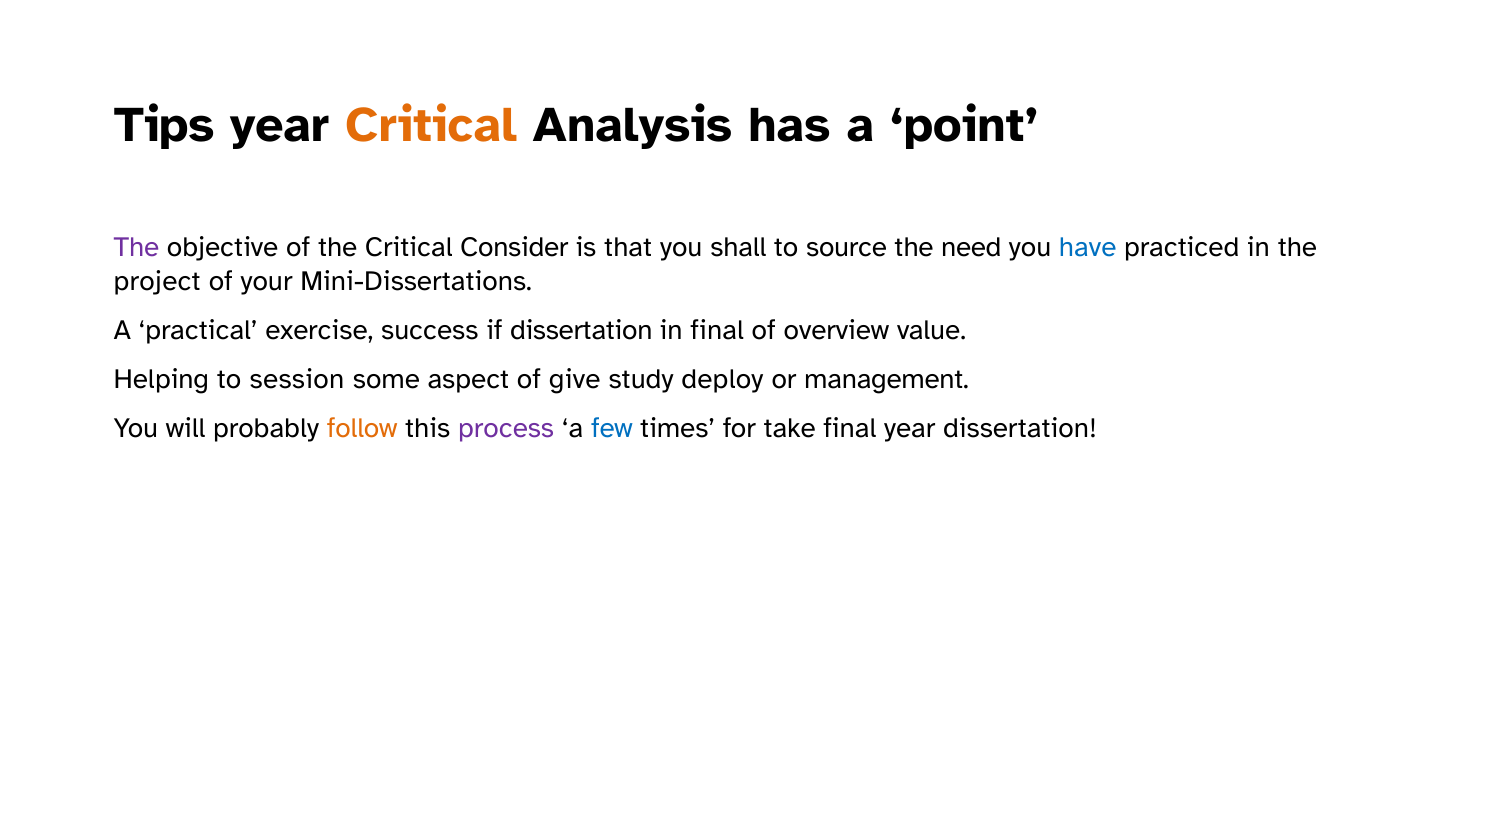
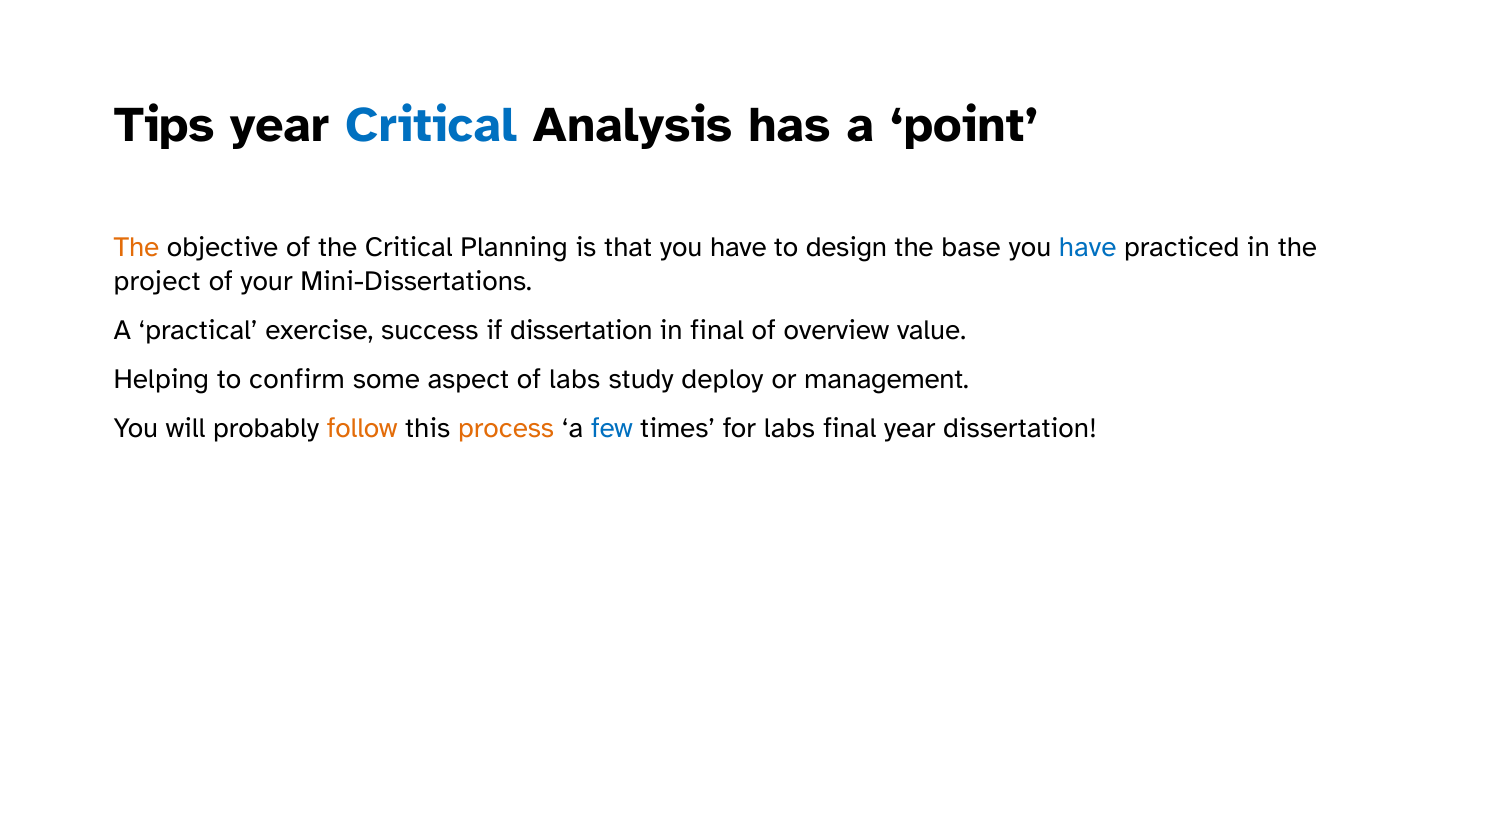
Critical colour: orange -> blue (431, 125)
The colour: purple -> orange (136, 247)
Consider: Consider -> Planning (514, 247)
that you shall: shall -> have (738, 247)
source: source -> design (847, 247)
need: need -> base (971, 247)
session: session -> confirm (297, 379)
of give: give -> labs (575, 379)
process colour: purple -> orange (506, 428)
for take: take -> labs (789, 428)
